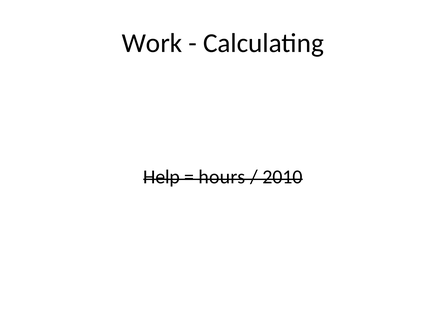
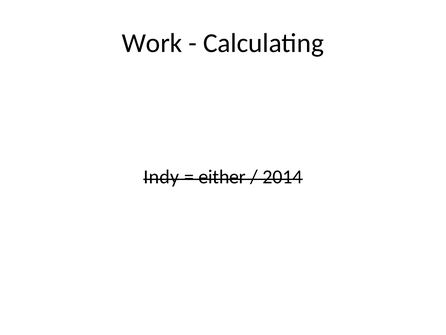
Help: Help -> Indy (161, 177)
hours: hours -> either (222, 177)
2010: 2010 -> 2014 (282, 177)
